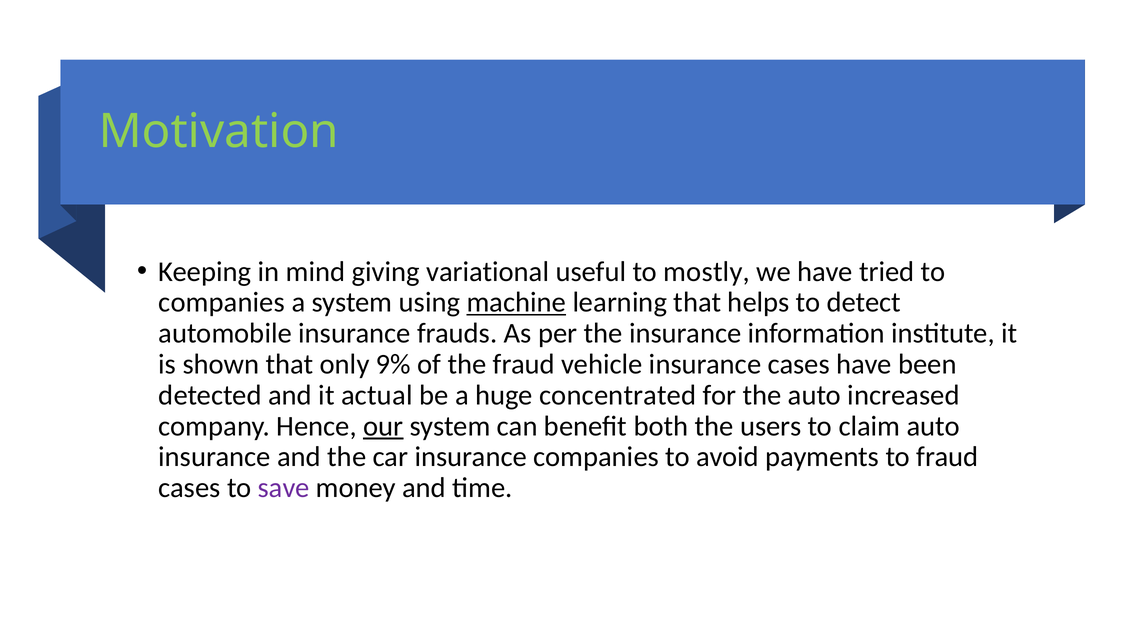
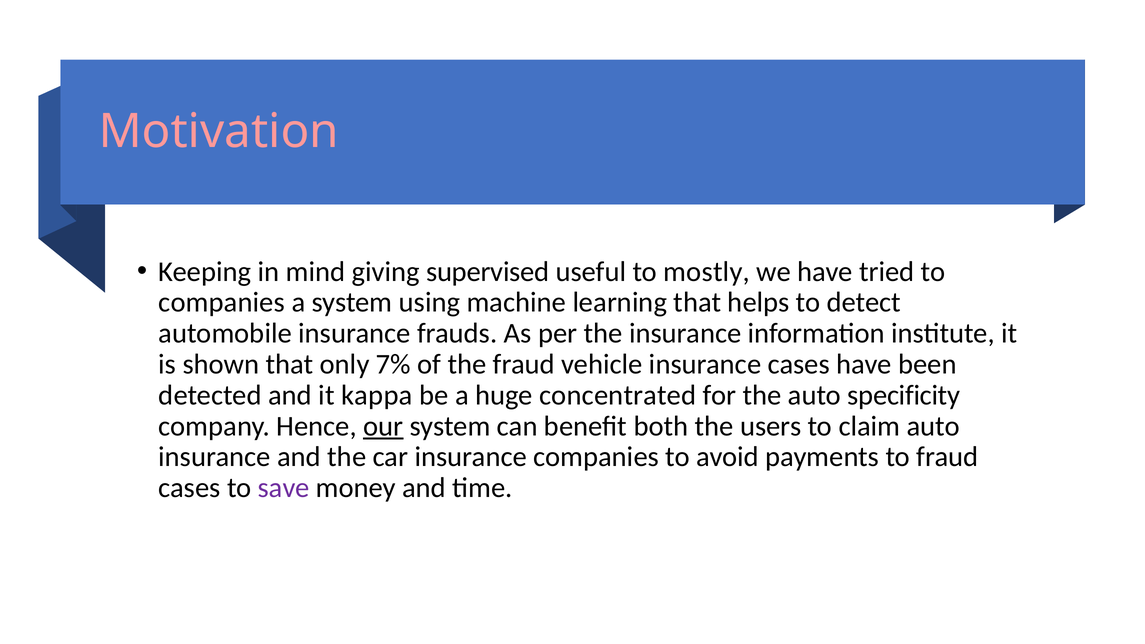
Motivation colour: light green -> pink (219, 132)
variational: variational -> supervised (488, 272)
machine underline: present -> none (516, 303)
9%: 9% -> 7% (393, 364)
actual: actual -> kappa (377, 395)
increased: increased -> specificity (904, 395)
